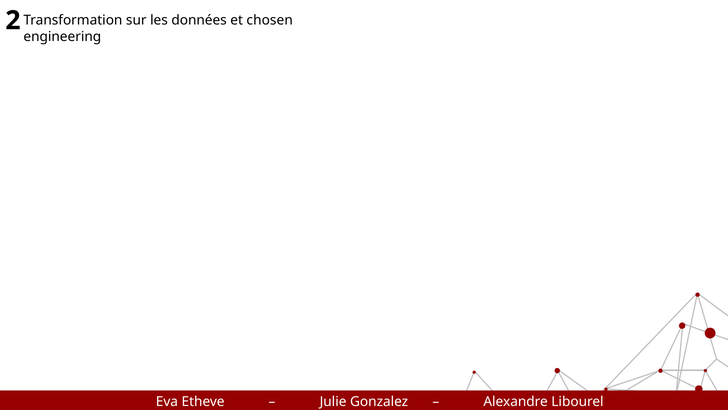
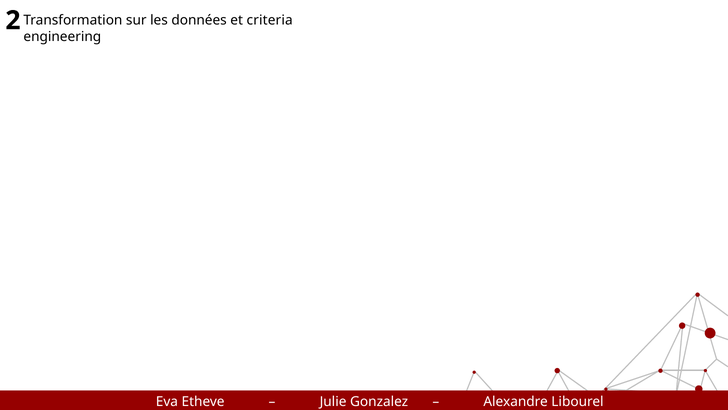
chosen: chosen -> criteria (270, 20)
